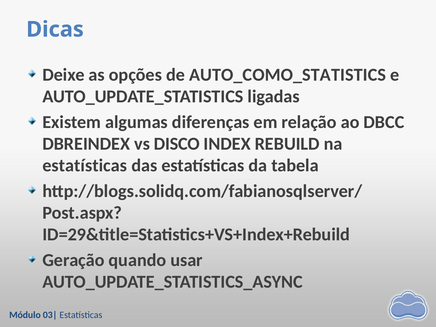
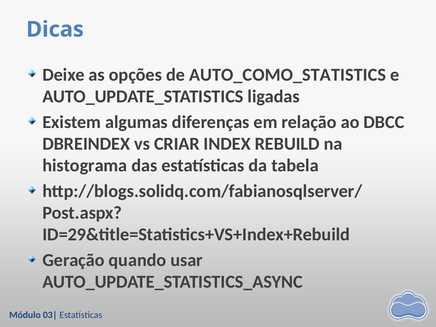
DISCO: DISCO -> CRIAR (177, 144)
estatísticas: estatísticas -> histograma (85, 166)
